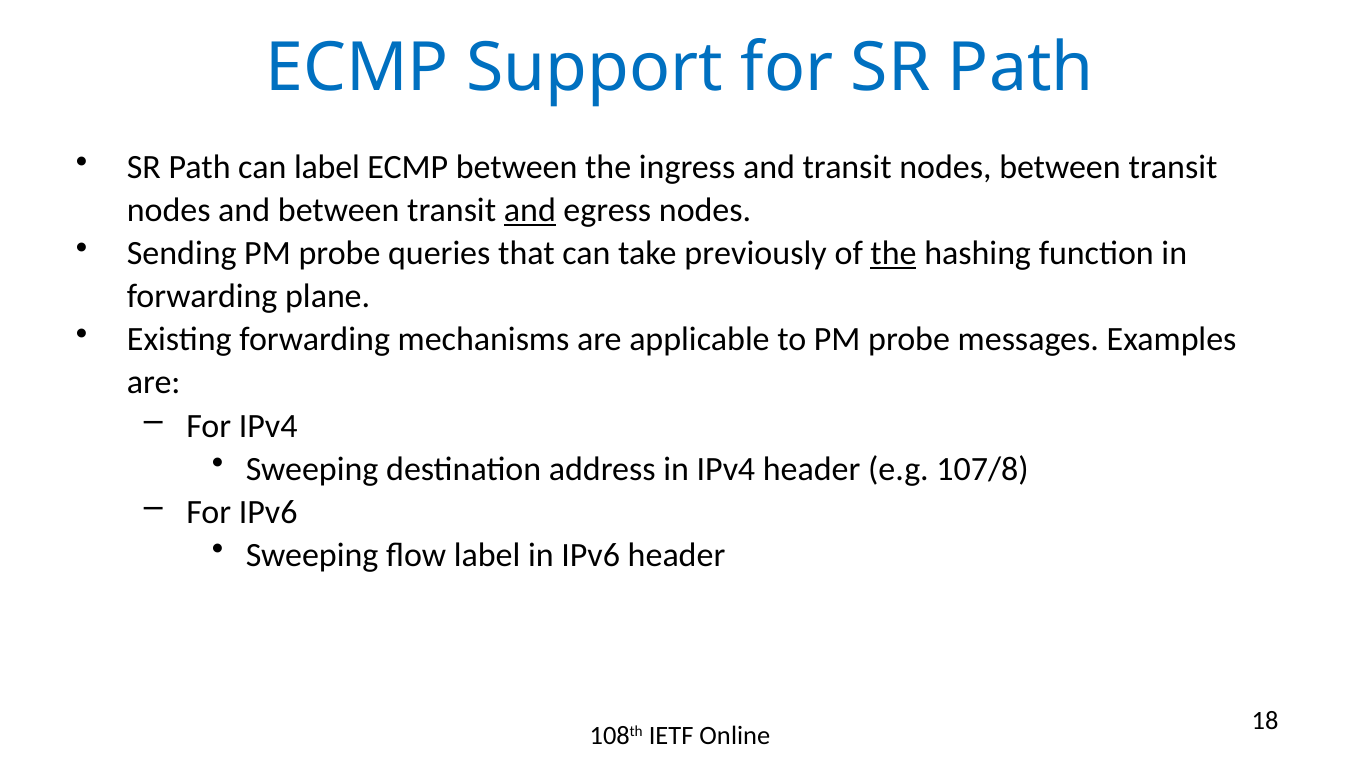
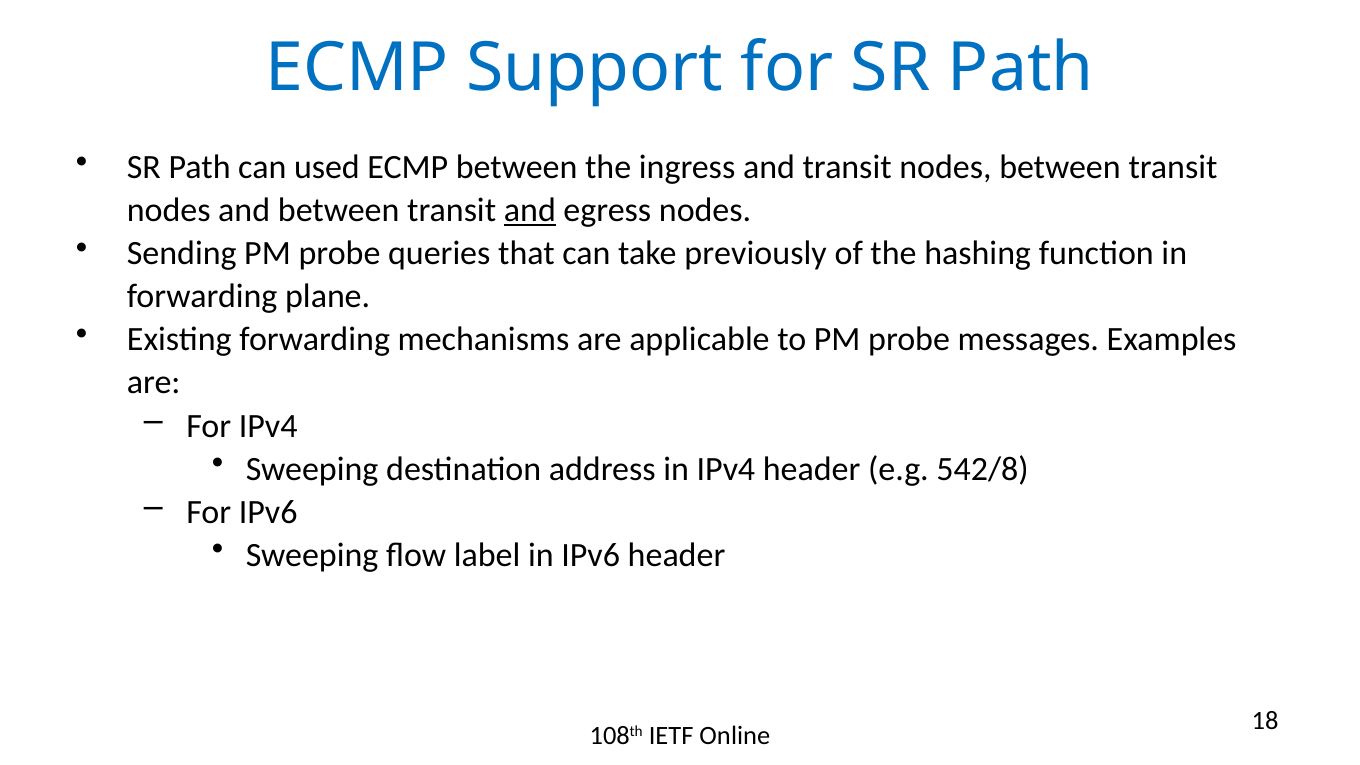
can label: label -> used (327, 168)
the underline: present -> none (893, 254)
107/8: 107/8 -> 542/8 (983, 469)
